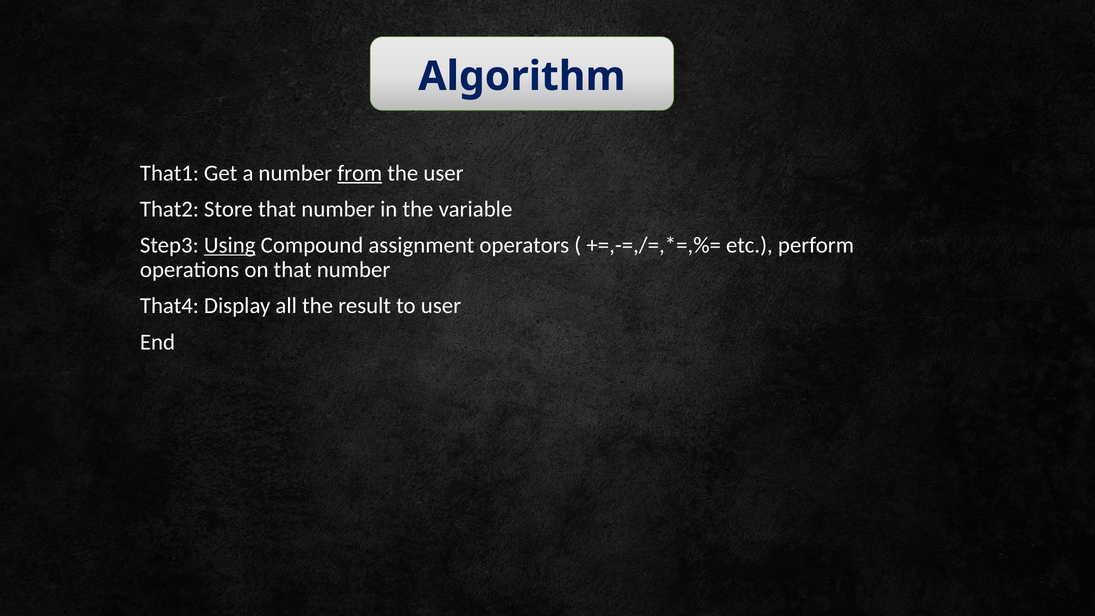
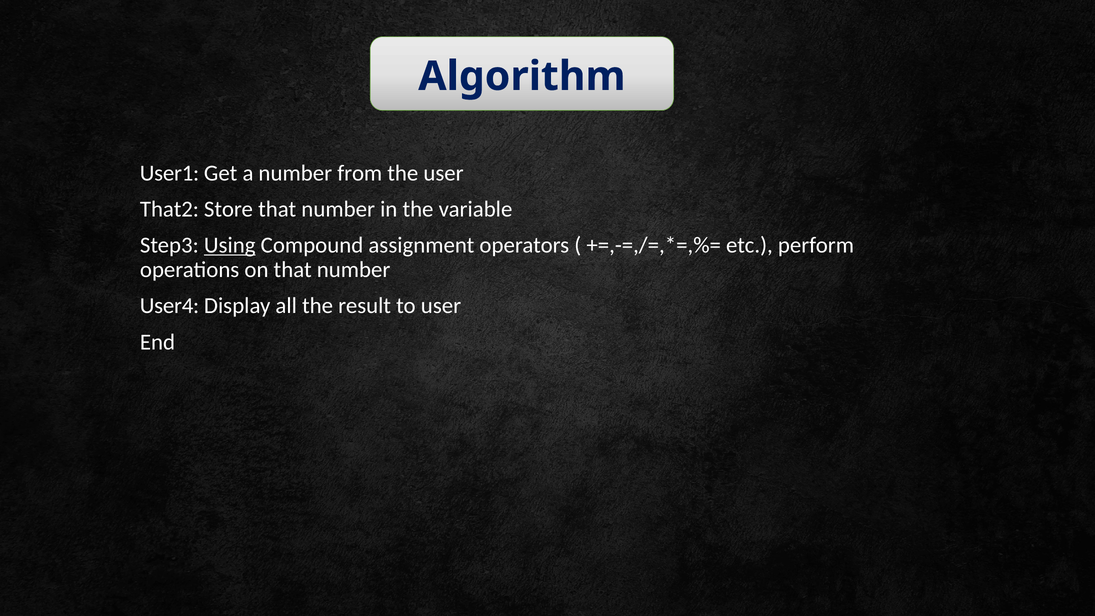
That1: That1 -> User1 (170, 173)
from underline: present -> none (360, 173)
That4: That4 -> User4 (170, 306)
